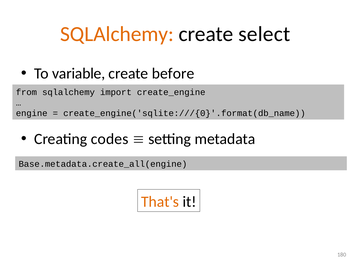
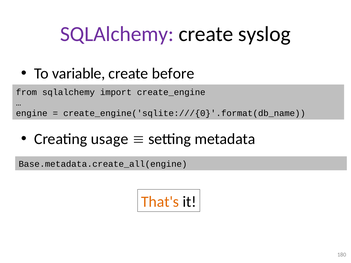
SQLAlchemy colour: orange -> purple (117, 34)
select: select -> syslog (264, 34)
codes: codes -> usage (110, 139)
